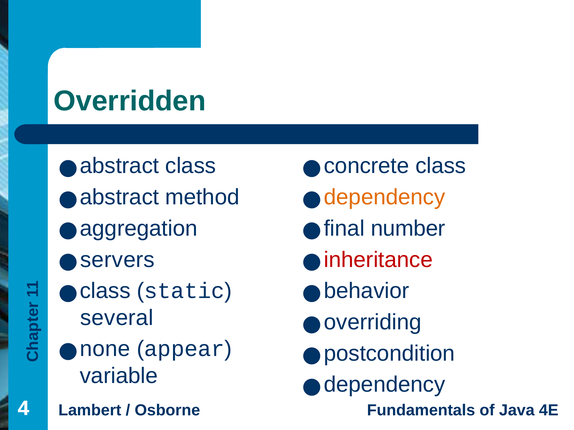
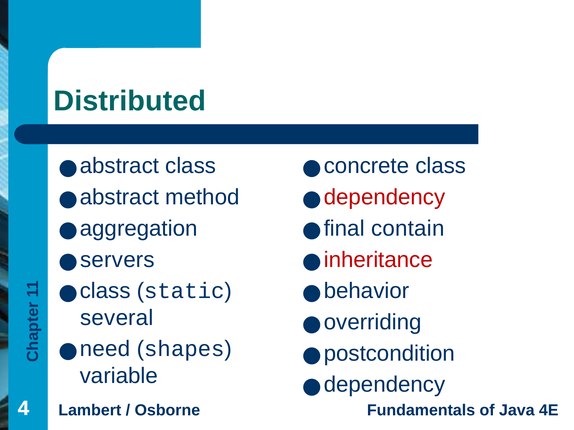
Overridden: Overridden -> Distributed (130, 101)
dependency colour: orange -> red (385, 197)
number: number -> contain (408, 229)
none: none -> need (105, 349)
appear: appear -> shapes (184, 349)
